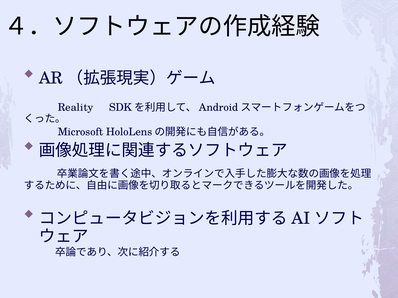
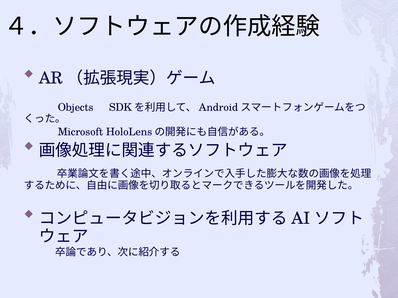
Reality: Reality -> Objects (76, 107)
